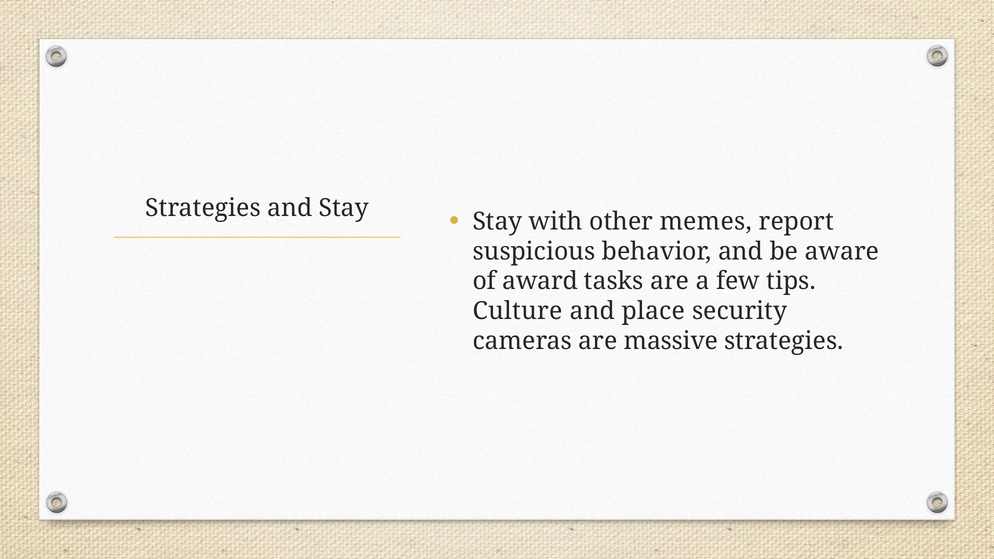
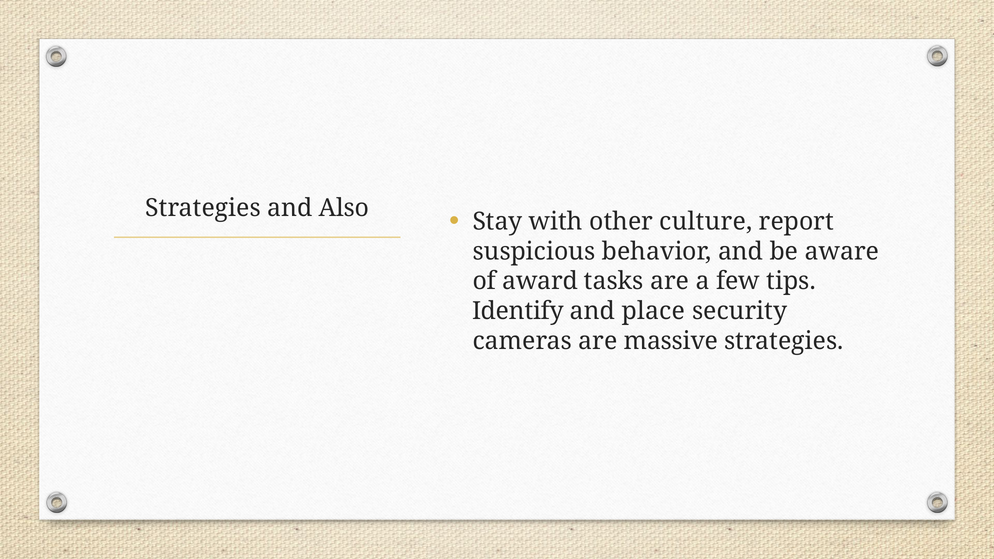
and Stay: Stay -> Also (344, 208)
memes: memes -> culture (706, 222)
Culture: Culture -> Identify (518, 311)
